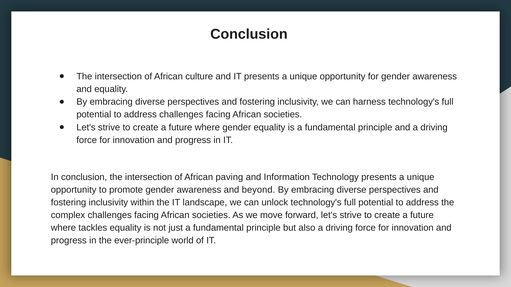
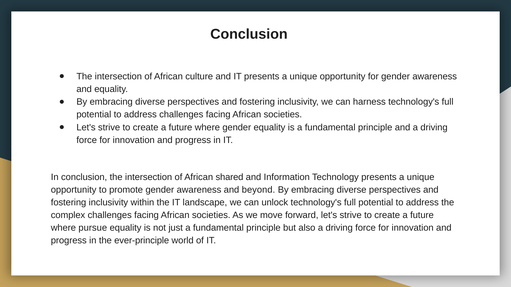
paving: paving -> shared (229, 177)
tackles: tackles -> pursue (93, 228)
